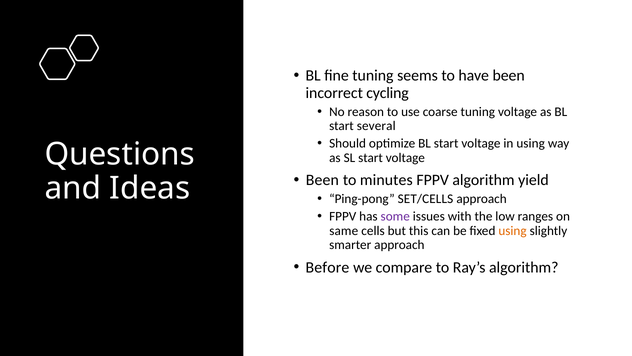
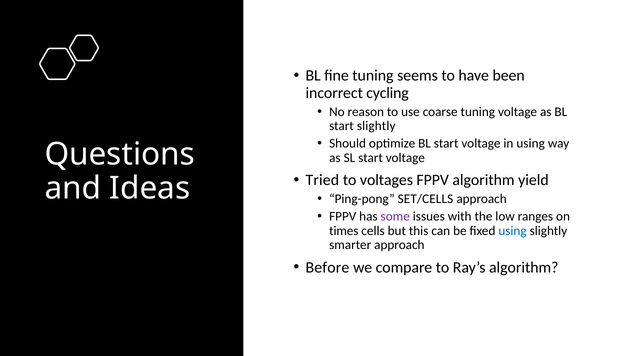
start several: several -> slightly (376, 126)
Been: Been -> Tried (322, 180)
minutes: minutes -> voltages (386, 180)
same: same -> times (344, 231)
using colour: orange -> blue (512, 231)
